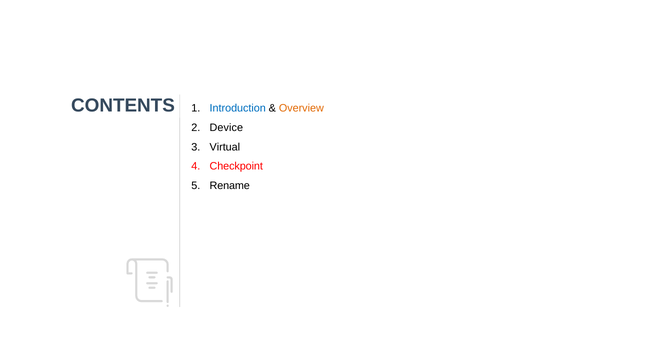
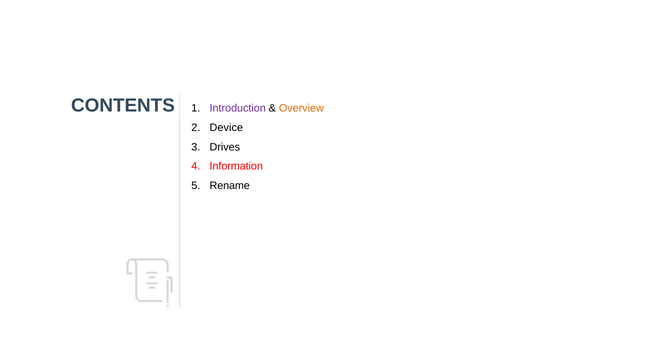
Introduction colour: blue -> purple (238, 108)
Virtual: Virtual -> Drives (225, 147)
Checkpoint: Checkpoint -> Information (236, 167)
